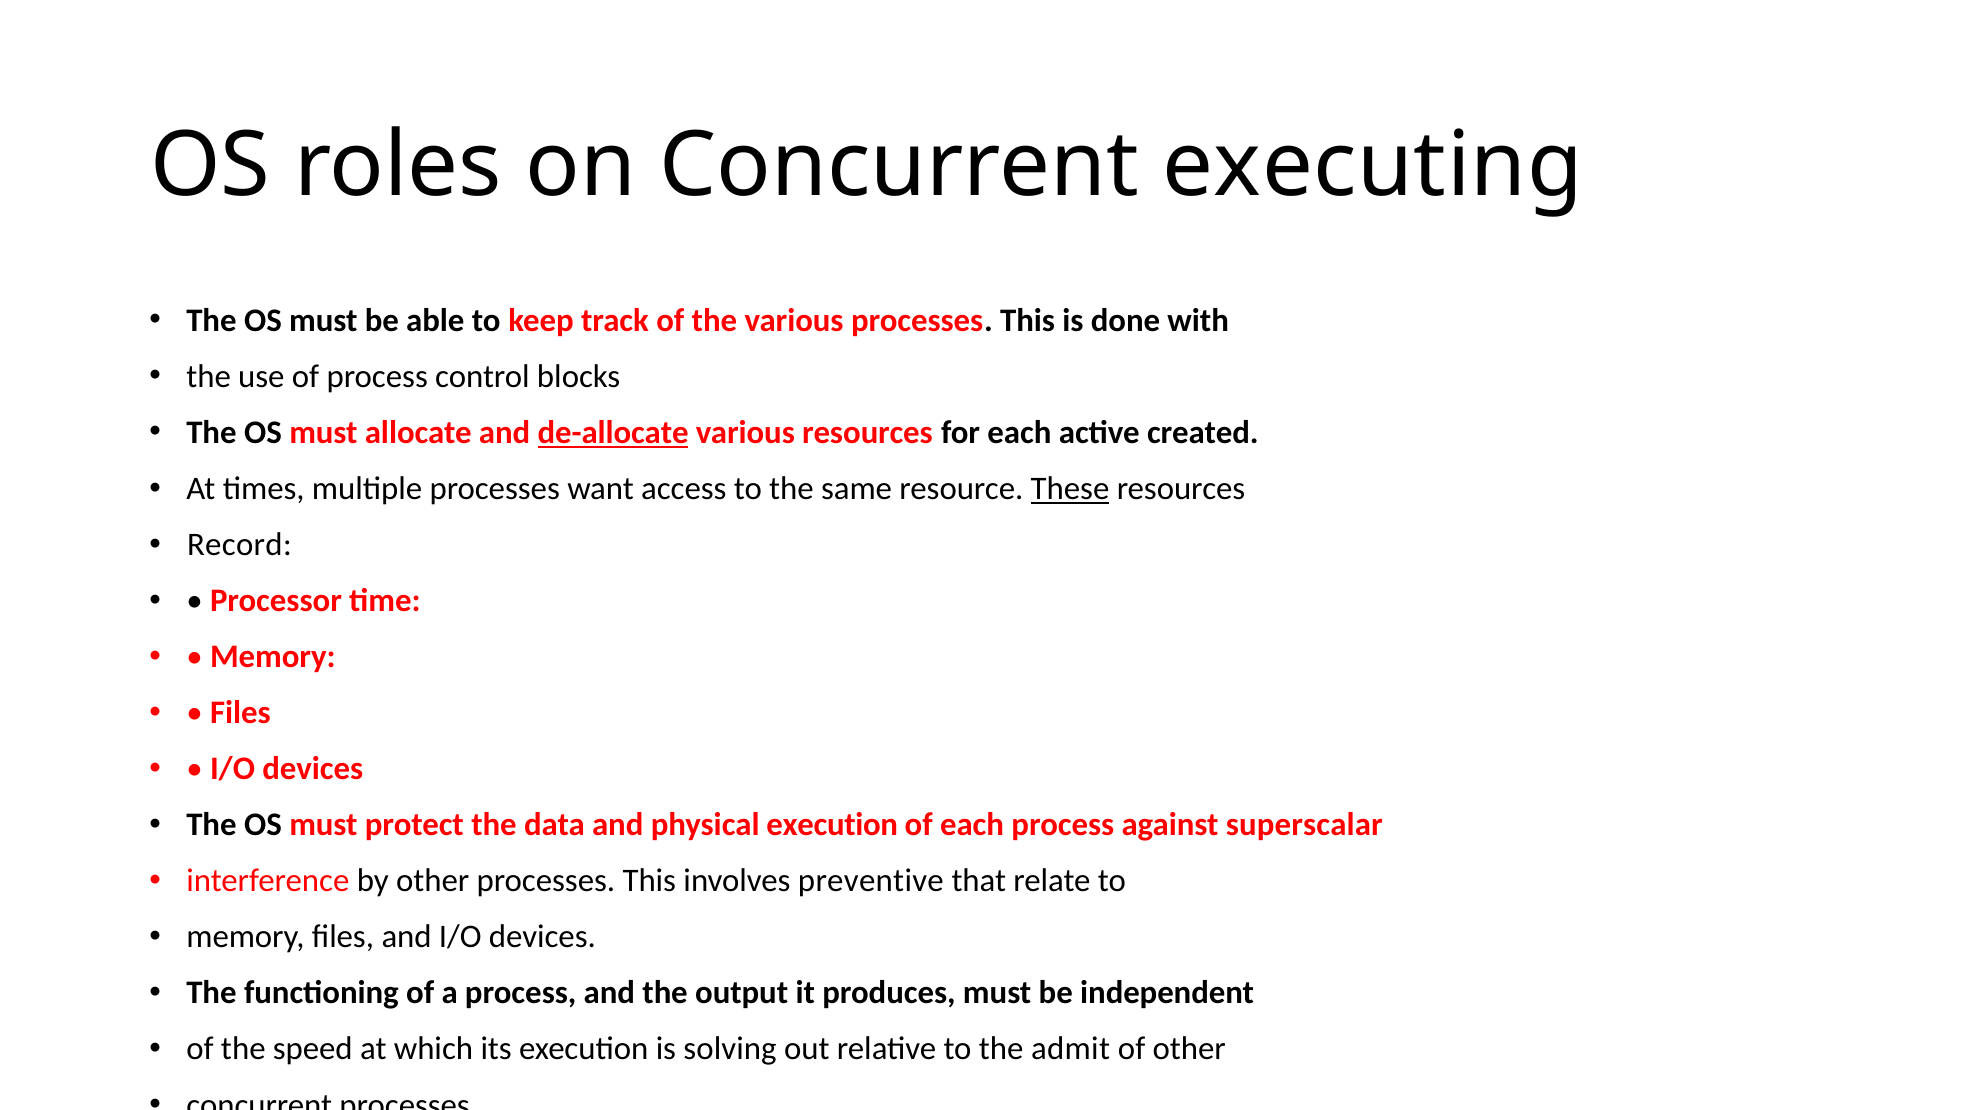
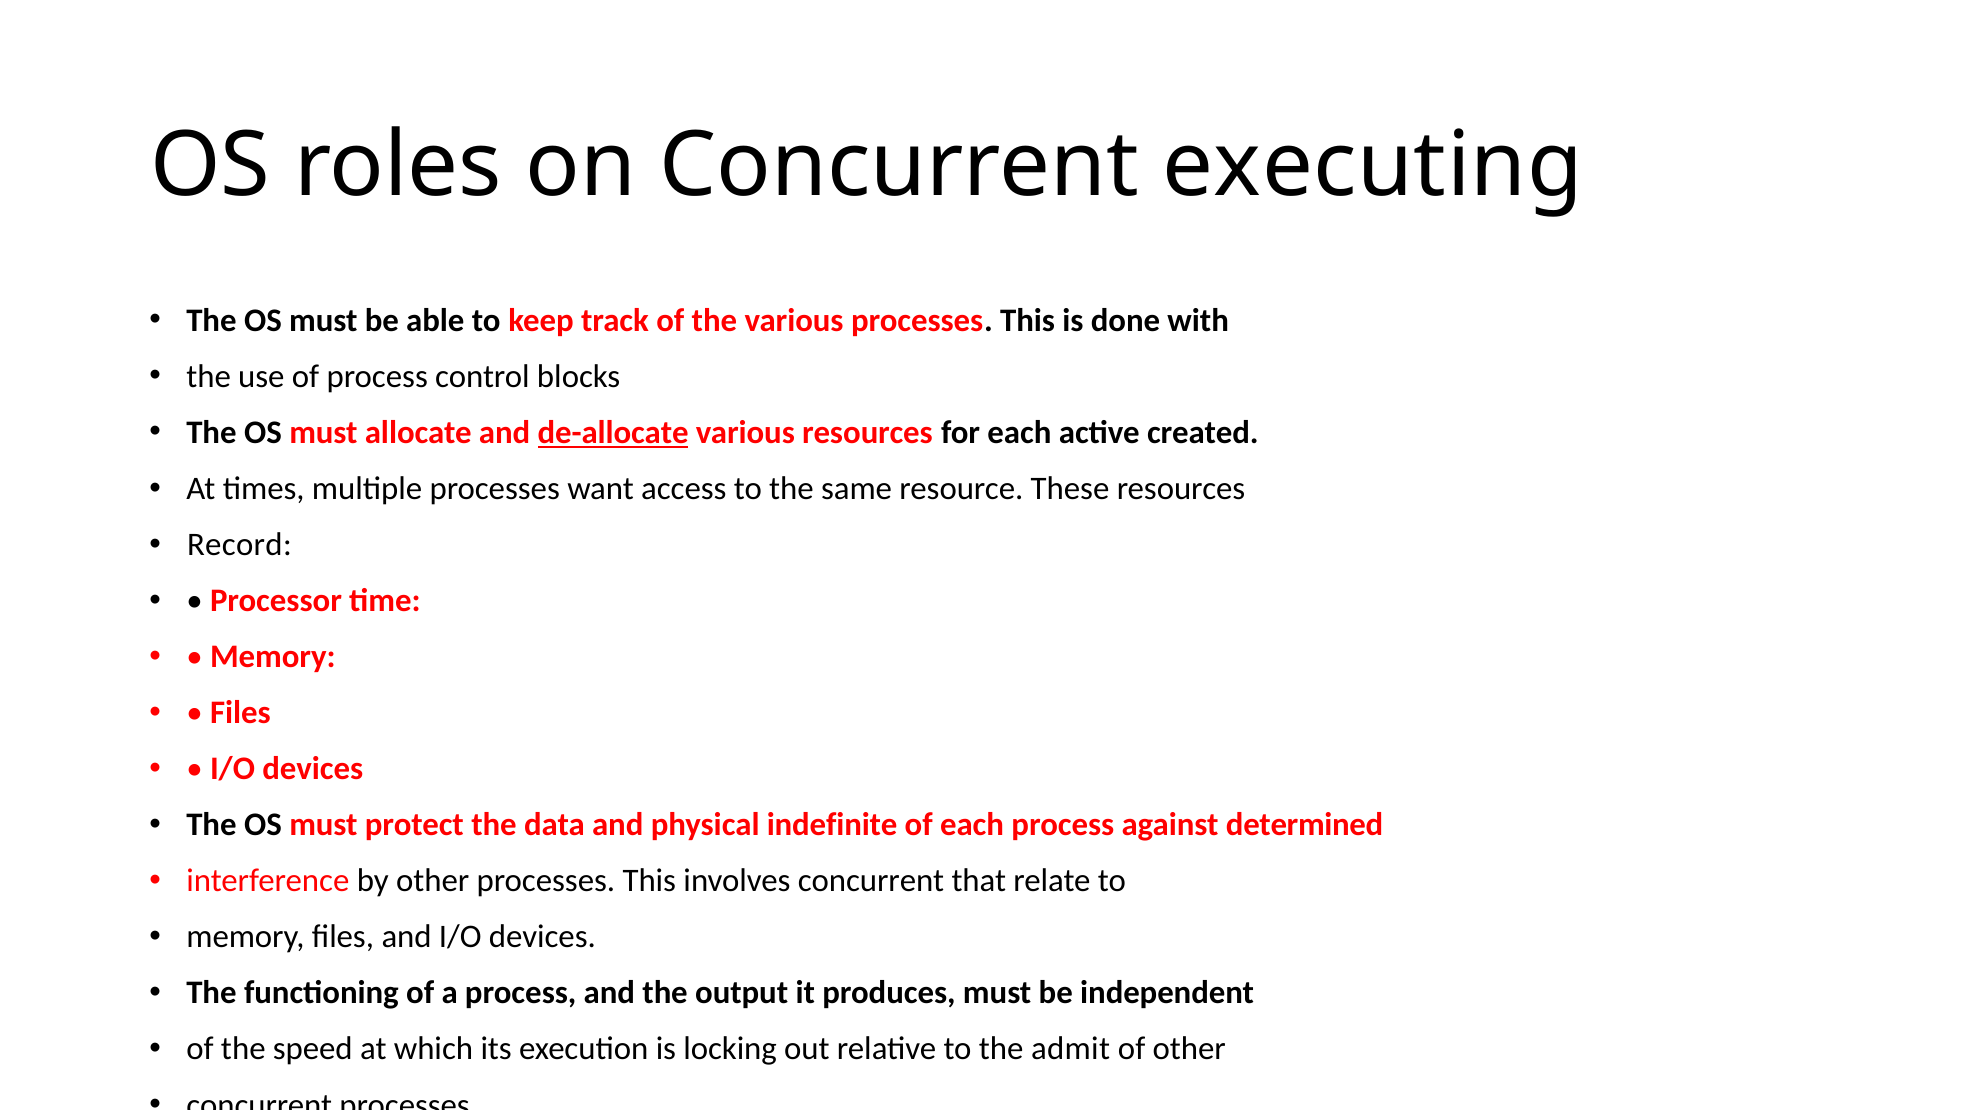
These underline: present -> none (1070, 488)
physical execution: execution -> indefinite (832, 825)
superscalar: superscalar -> determined (1305, 825)
involves preventive: preventive -> concurrent (871, 881)
solving: solving -> locking (730, 1049)
